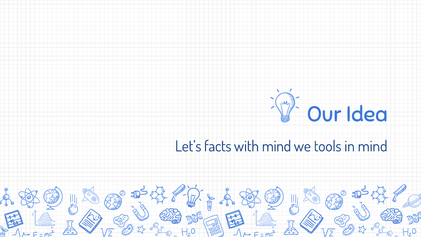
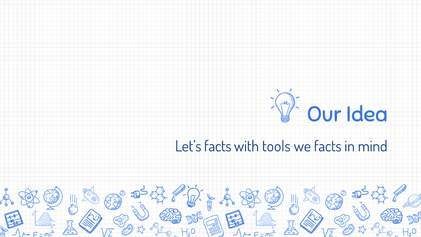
with mind: mind -> tools (276, 146)
we tools: tools -> facts (328, 146)
